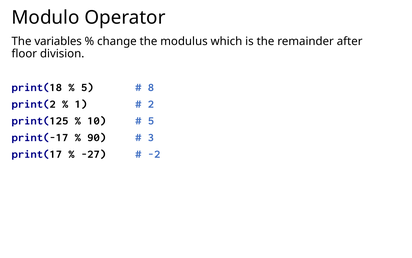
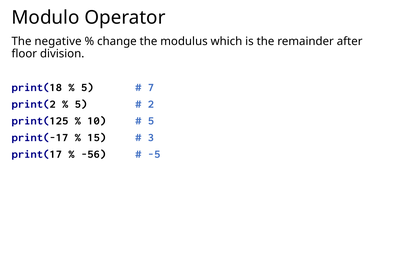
variables: variables -> negative (58, 41)
8: 8 -> 7 (151, 87)
1: 1 -> 5 (81, 104)
90: 90 -> 15 (97, 137)
-27: -27 -> -56 (93, 154)
-2: -2 -> -5 (154, 154)
